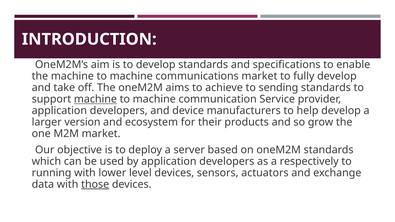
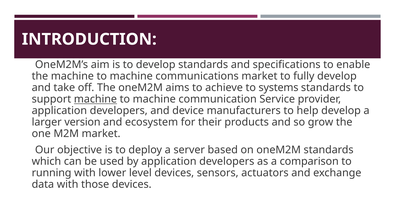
sending: sending -> systems (278, 88)
respectively: respectively -> comparison (309, 161)
those underline: present -> none (95, 184)
